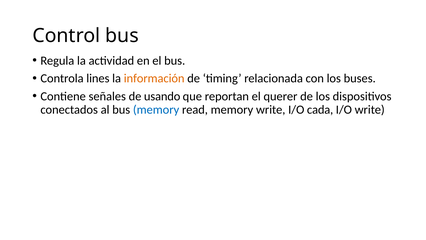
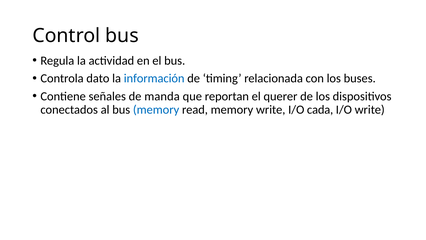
lines: lines -> dato (98, 78)
información colour: orange -> blue (154, 78)
usando: usando -> manda (162, 96)
